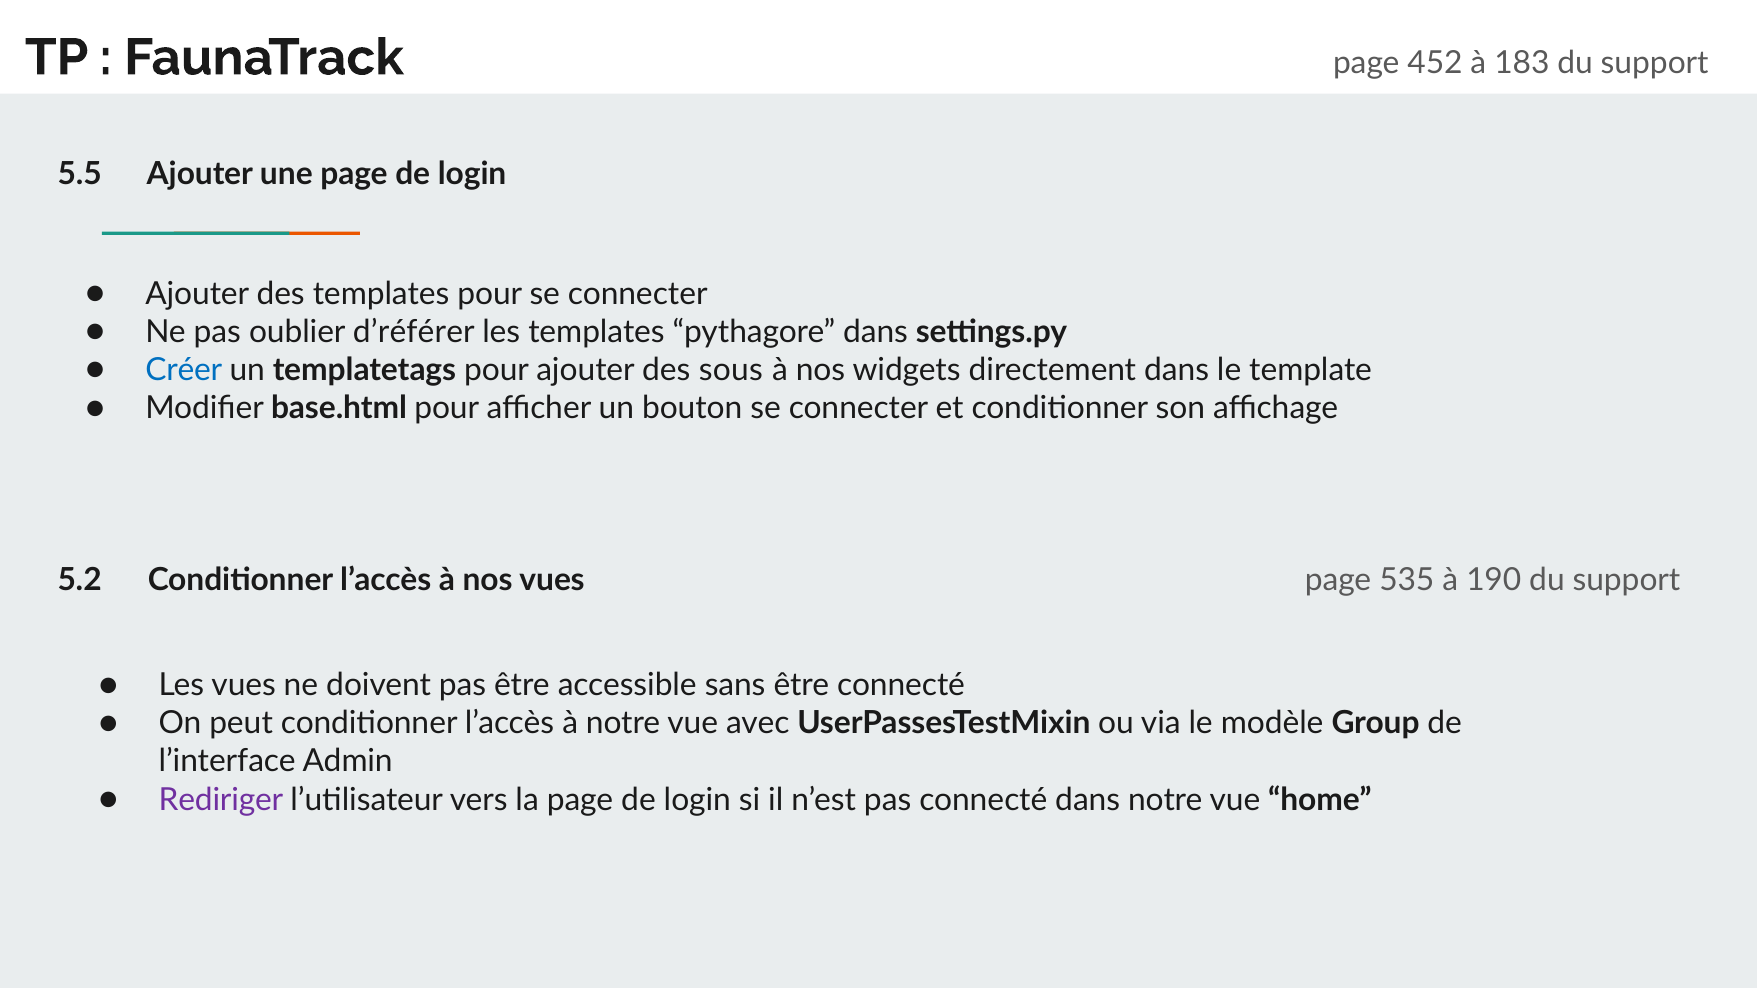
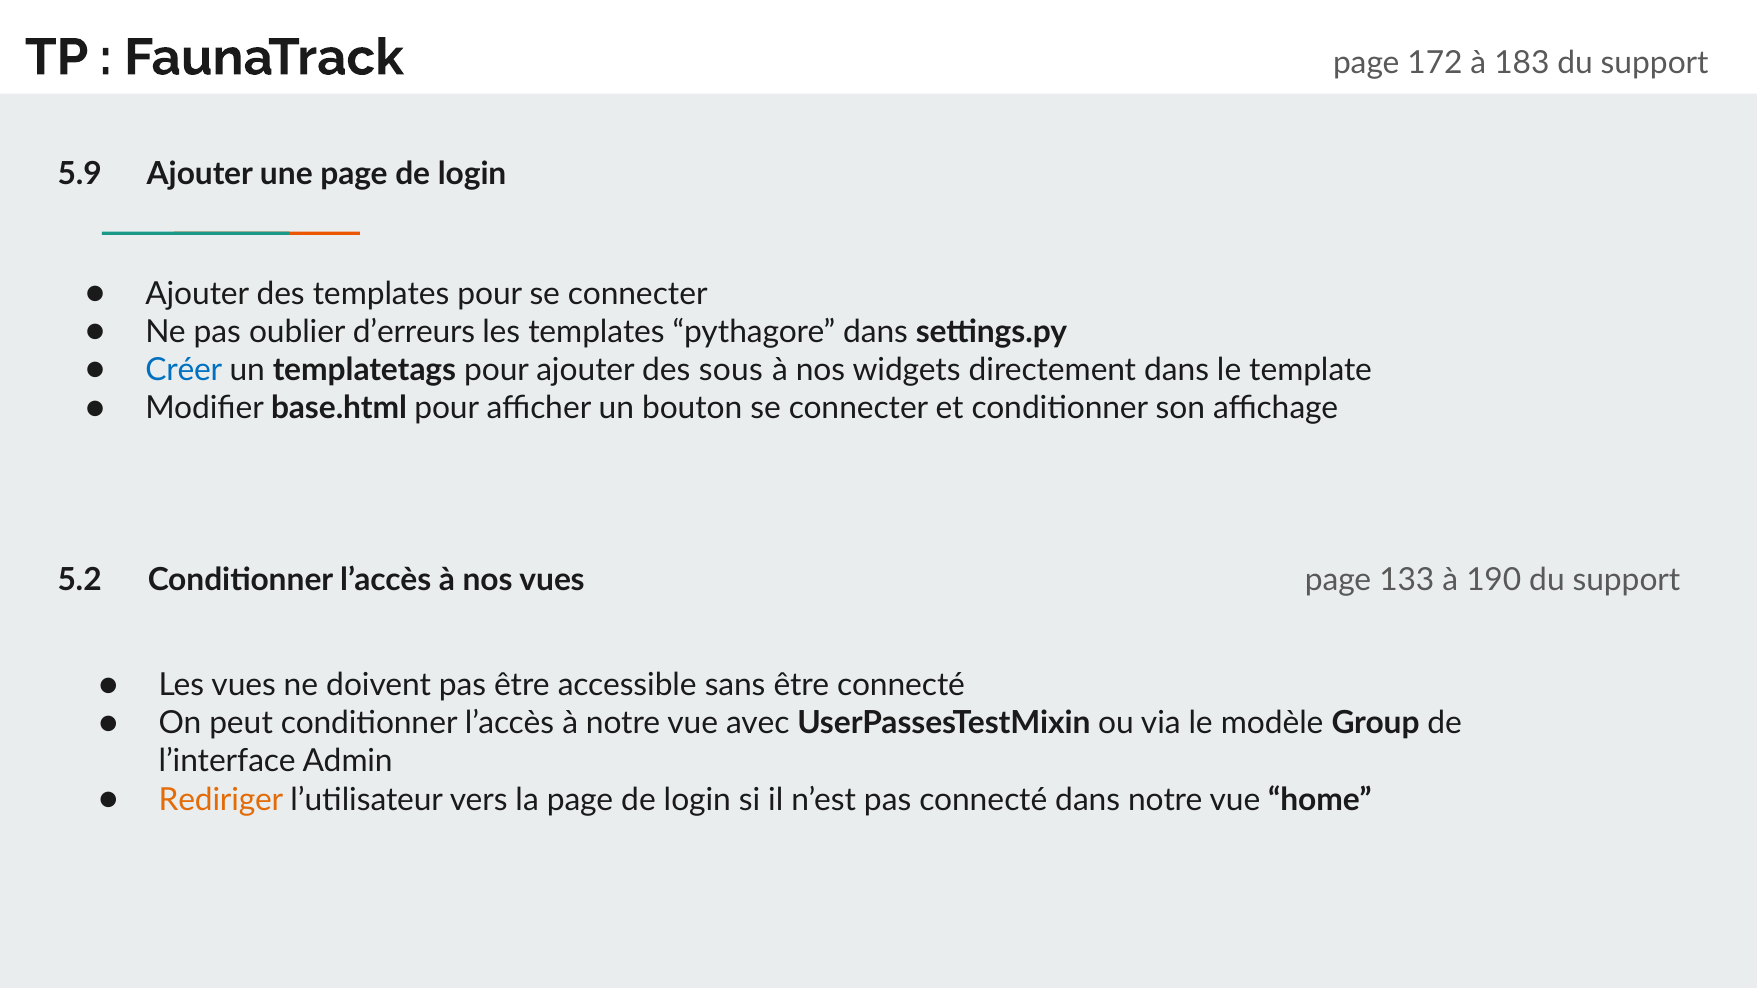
452: 452 -> 172 (1435, 63)
5.5: 5.5 -> 5.9 (80, 174)
d’référer: d’référer -> d’erreurs (414, 332)
535: 535 -> 133 (1407, 580)
Rediriger colour: purple -> orange (221, 800)
